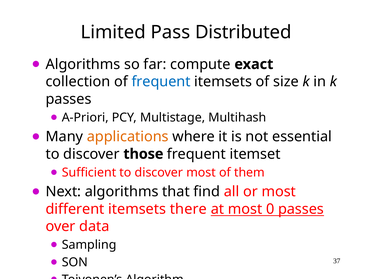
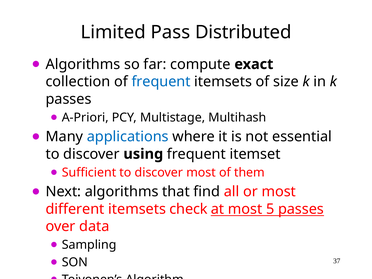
applications colour: orange -> blue (128, 137)
those: those -> using (143, 154)
there: there -> check (188, 209)
0: 0 -> 5 (270, 209)
